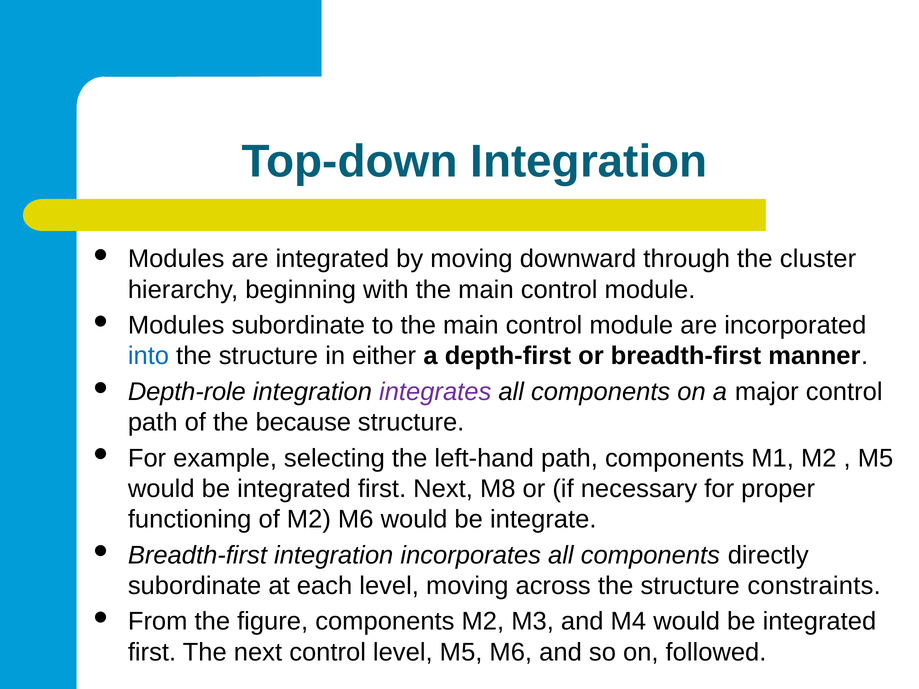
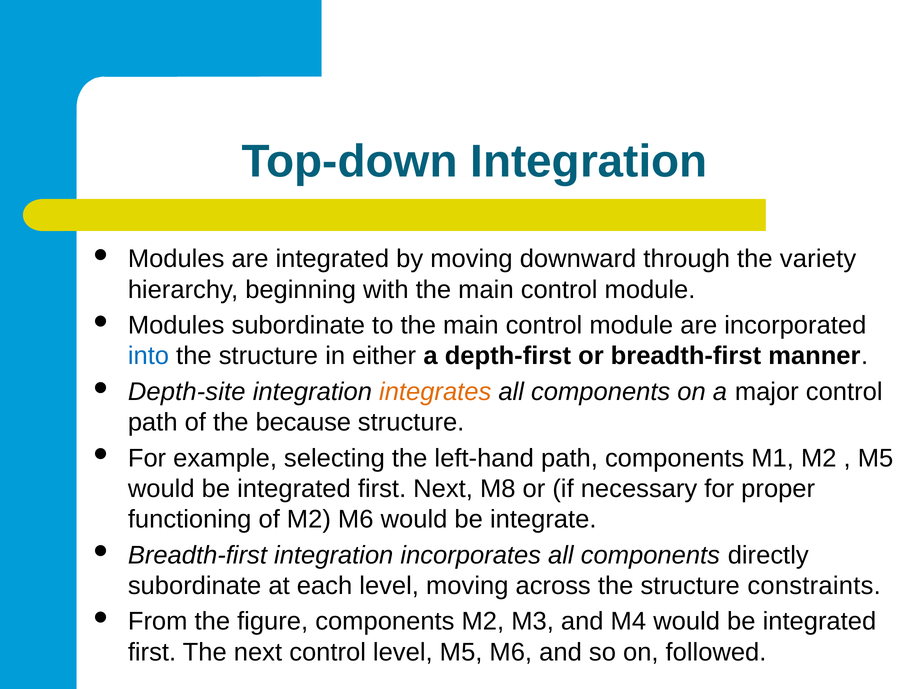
cluster: cluster -> variety (818, 259)
Depth-role: Depth-role -> Depth-site (187, 392)
integrates colour: purple -> orange (435, 392)
